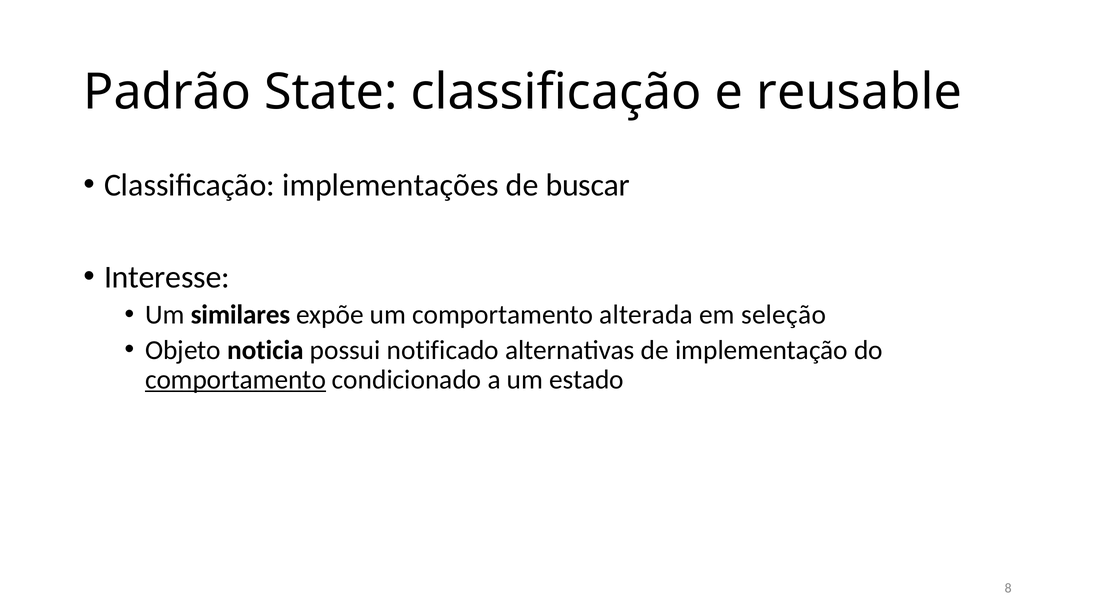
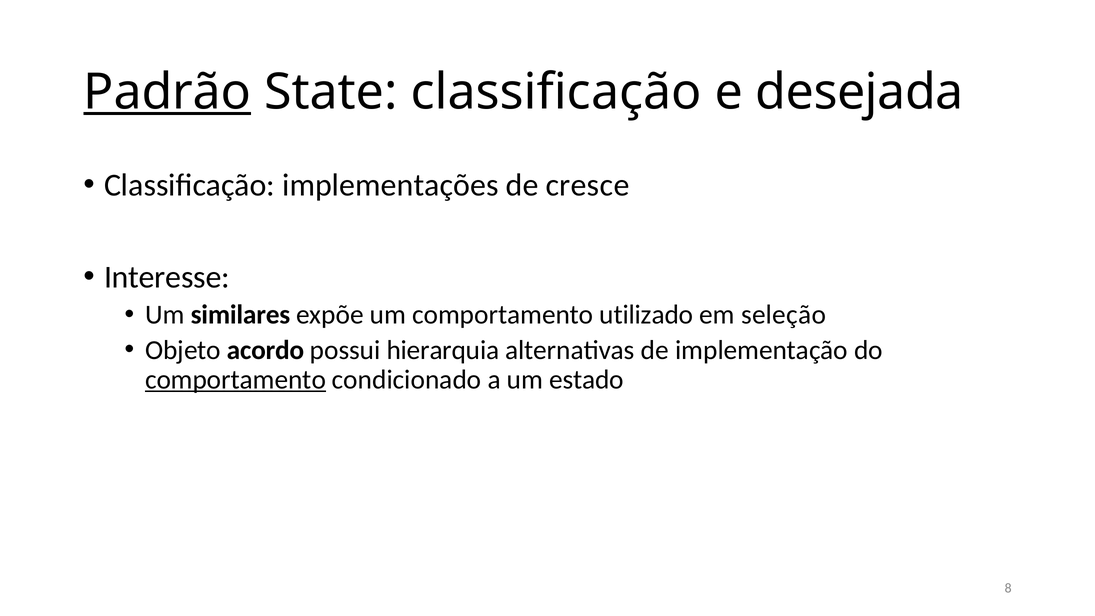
Padrão underline: none -> present (167, 92)
reusable: reusable -> desejada (859, 92)
buscar: buscar -> cresce (587, 185)
alterada: alterada -> utilizado (646, 315)
noticia: noticia -> acordo (265, 350)
notificado: notificado -> hierarquia (443, 350)
